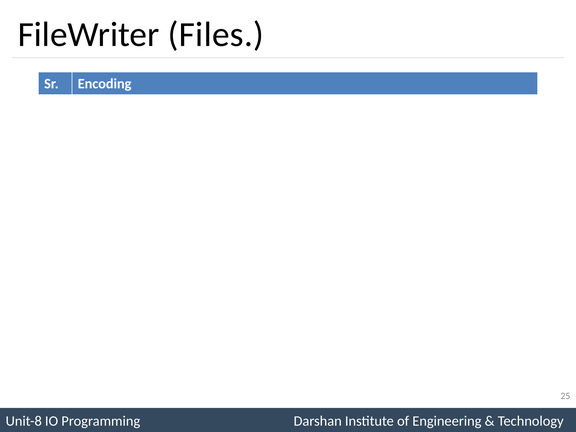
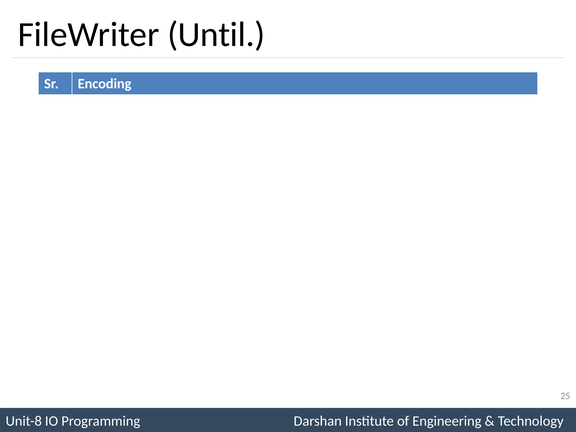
Files: Files -> Until (216, 35)
